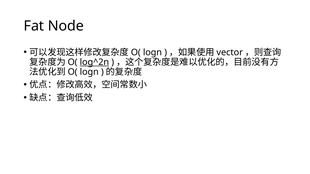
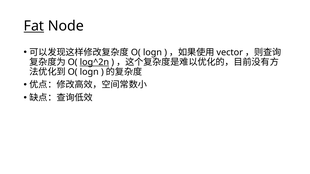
Fat underline: none -> present (34, 26)
